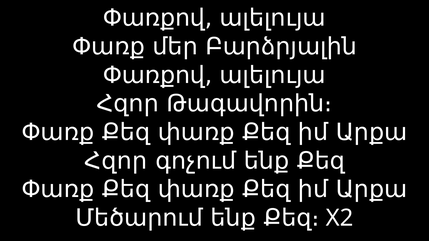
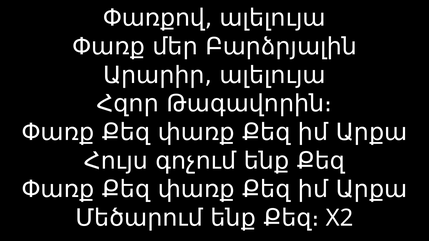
Փառքով: Փառքով -> Արարիր (158, 75)
Հզոր: Հզոր -> Հույս (116, 161)
